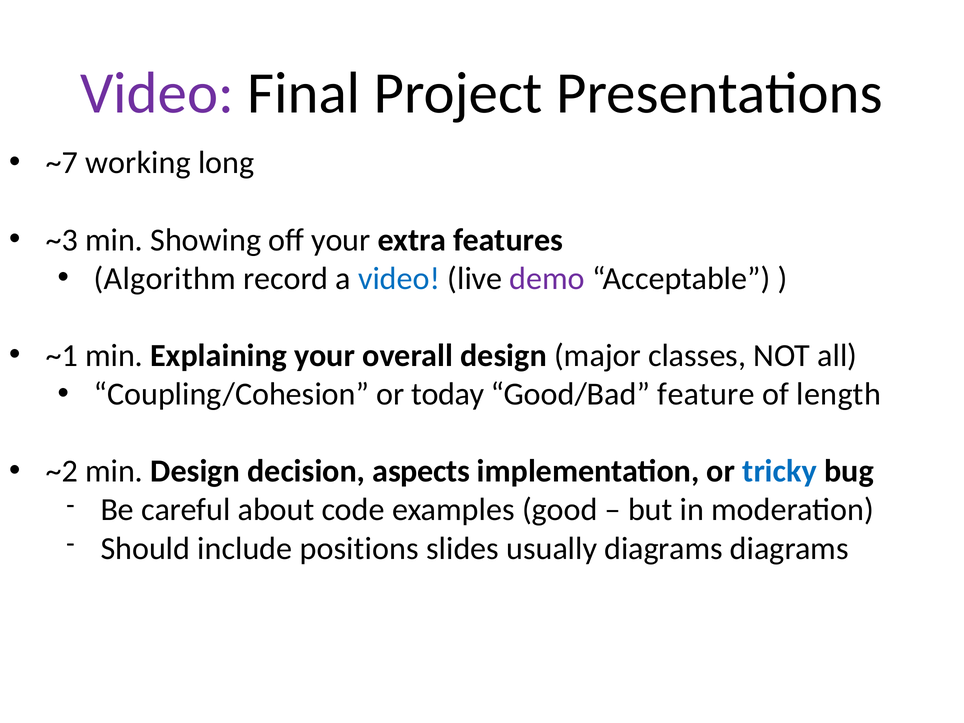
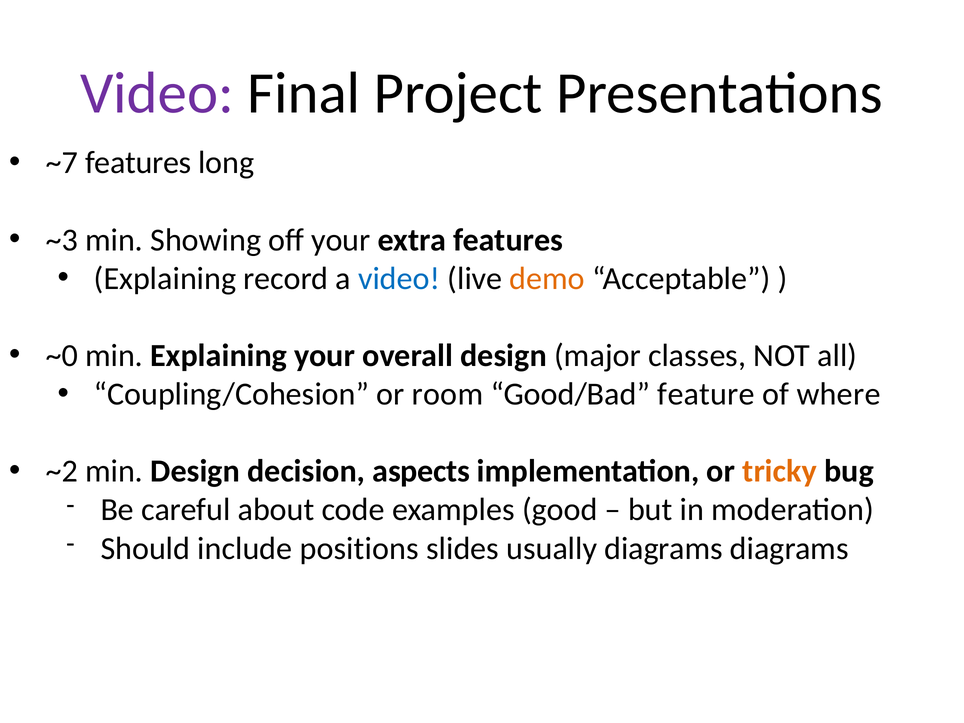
~7 working: working -> features (138, 163)
Algorithm: Algorithm -> Explaining (165, 279)
demo colour: purple -> orange (547, 279)
~1: ~1 -> ~0 (62, 356)
today: today -> room (448, 394)
length: length -> where (839, 394)
tricky colour: blue -> orange (780, 471)
